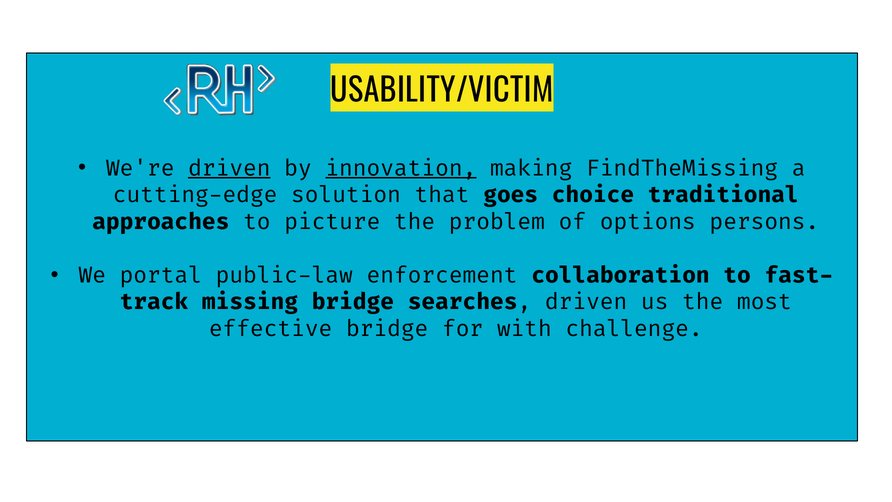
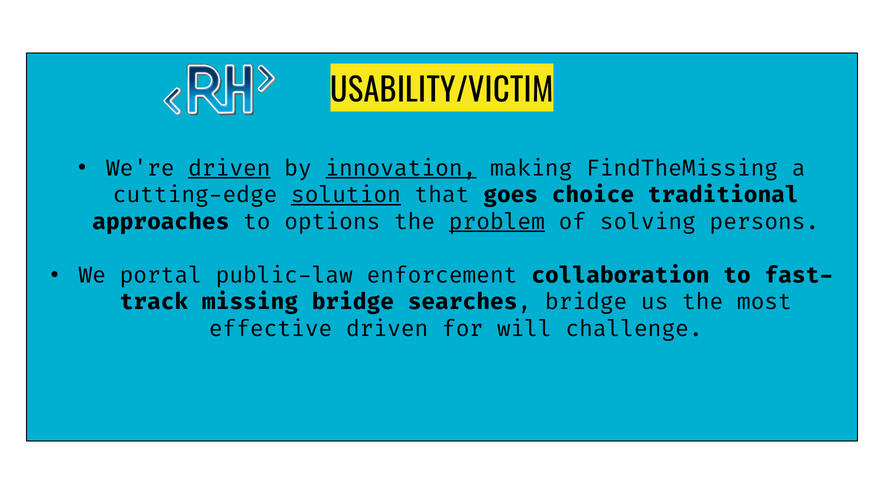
solution underline: none -> present (346, 195)
picture: picture -> options (332, 222)
problem underline: none -> present (497, 222)
options: options -> solving (648, 222)
searches driven: driven -> bridge (586, 302)
effective bridge: bridge -> driven (387, 329)
with: with -> will (524, 329)
